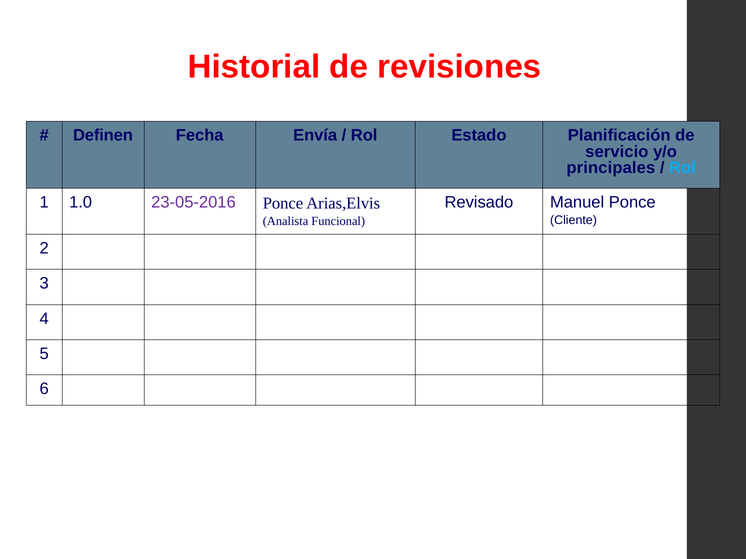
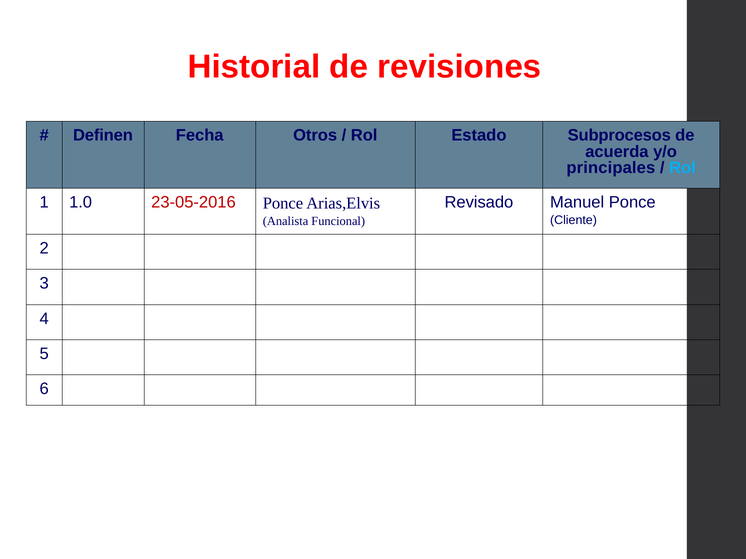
Envía: Envía -> Otros (315, 135)
Planificación: Planificación -> Subprocesos (619, 135)
servicio: servicio -> acuerda (617, 152)
23-05-2016 colour: purple -> red (193, 203)
